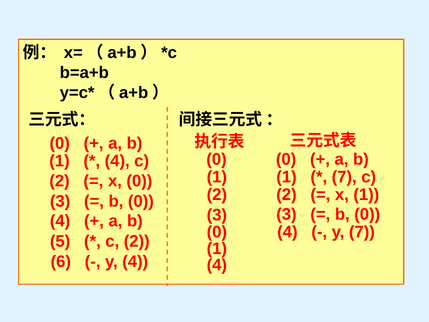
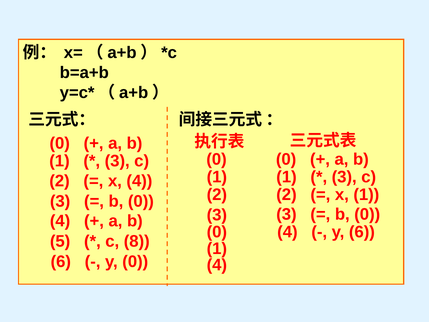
4: 4 -> 3 (117, 161)
7: 7 -> 3 (344, 177)
x 0: 0 -> 4 (139, 181)
y 7: 7 -> 6 (362, 232)
2: 2 -> 8 (137, 241)
y 4: 4 -> 0 (135, 261)
